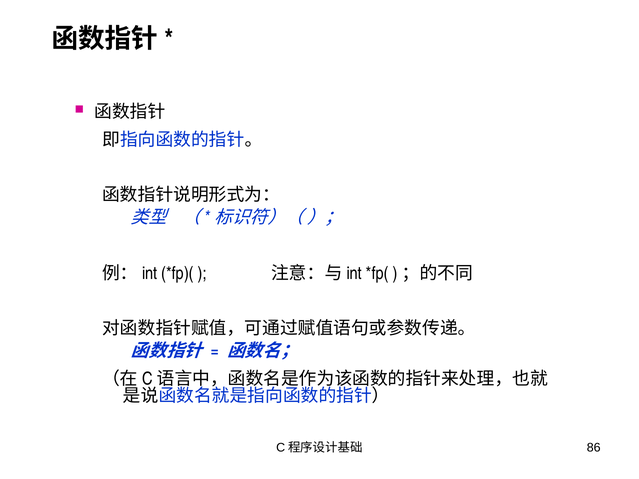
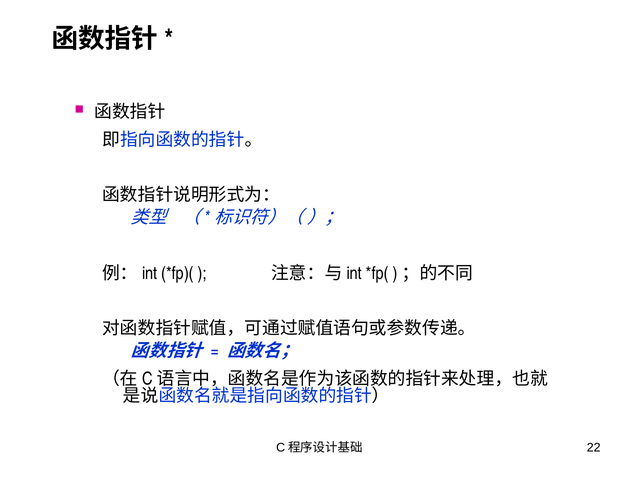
86: 86 -> 22 (594, 448)
